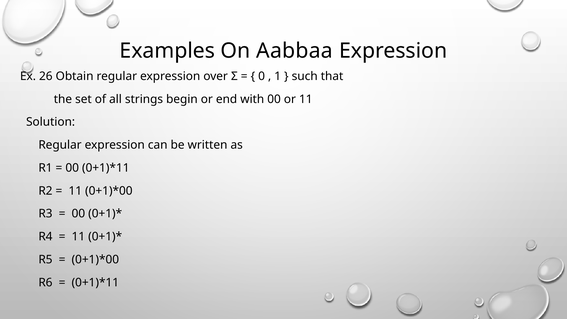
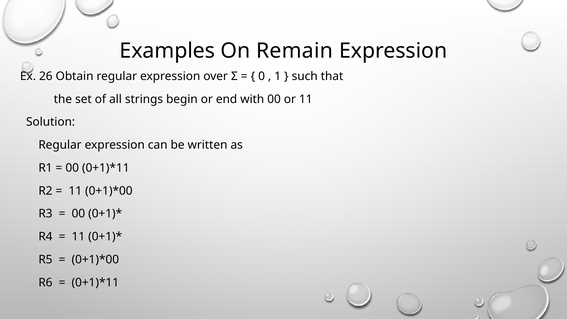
Aabbaa: Aabbaa -> Remain (295, 51)
